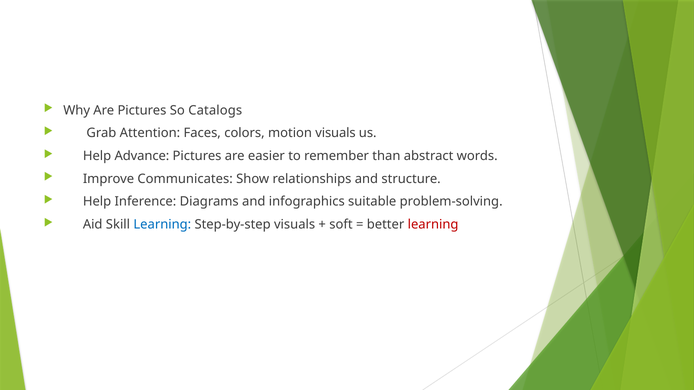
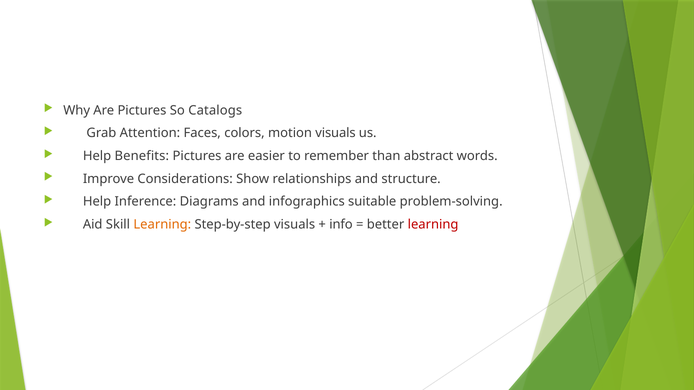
Advance: Advance -> Benefits (142, 156)
Communicates: Communicates -> Considerations (185, 179)
Learning colour: blue -> orange (162, 225)
soft: soft -> info (341, 225)
